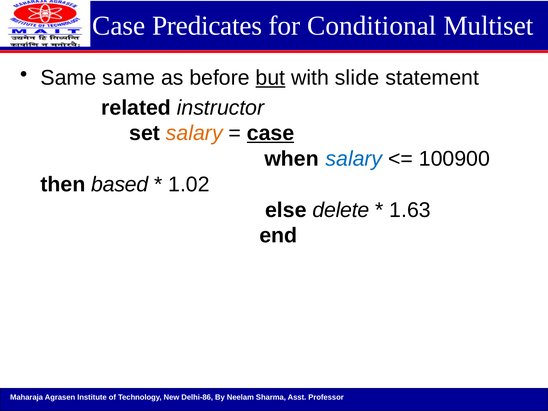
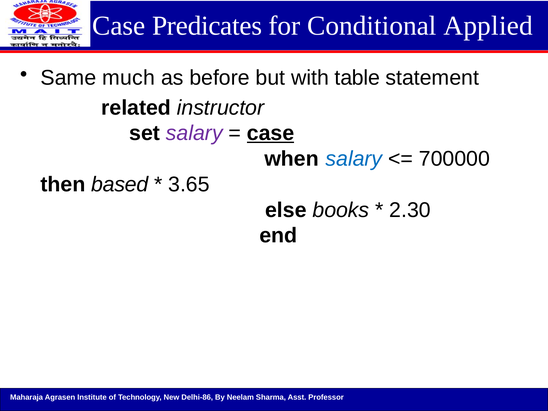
Multiset: Multiset -> Applied (488, 26)
Same same: same -> much (129, 78)
but underline: present -> none (270, 78)
slide: slide -> table (357, 78)
salary colour: orange -> purple (194, 133)
100900: 100900 -> 700000 (454, 159)
1.02: 1.02 -> 3.65 (189, 184)
delete: delete -> books (341, 210)
1.63: 1.63 -> 2.30 (410, 210)
